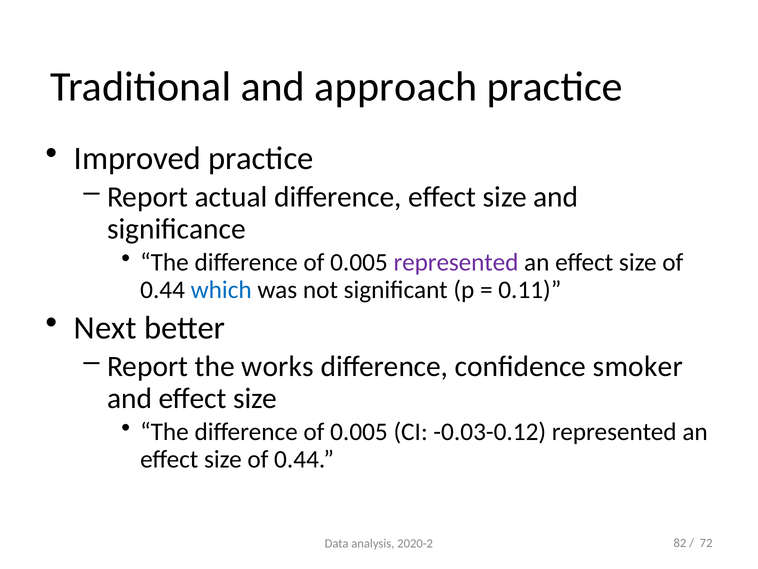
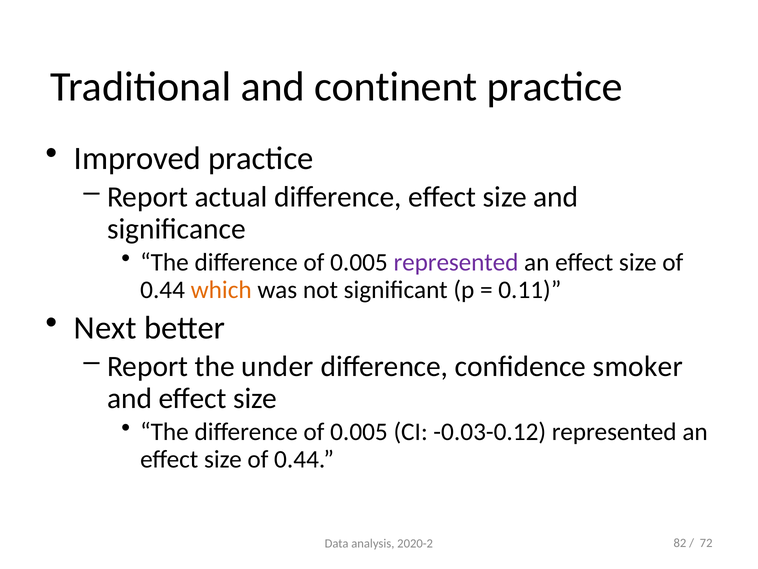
approach: approach -> continent (396, 87)
which colour: blue -> orange (221, 289)
works: works -> under (278, 366)
